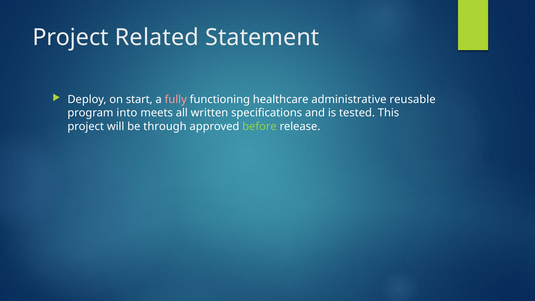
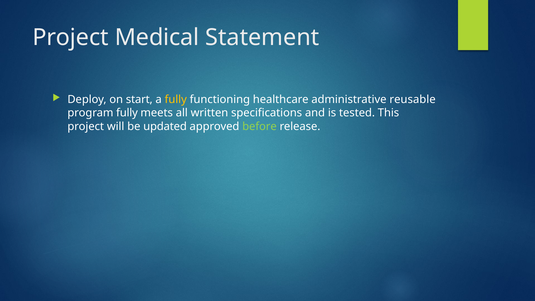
Related: Related -> Medical (157, 38)
fully colour: pink -> yellow (176, 100)
program into: into -> fully (127, 113)
through: through -> updated (165, 126)
